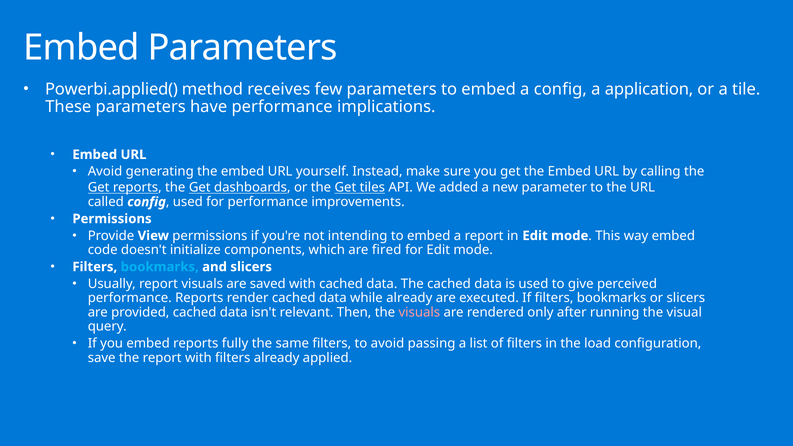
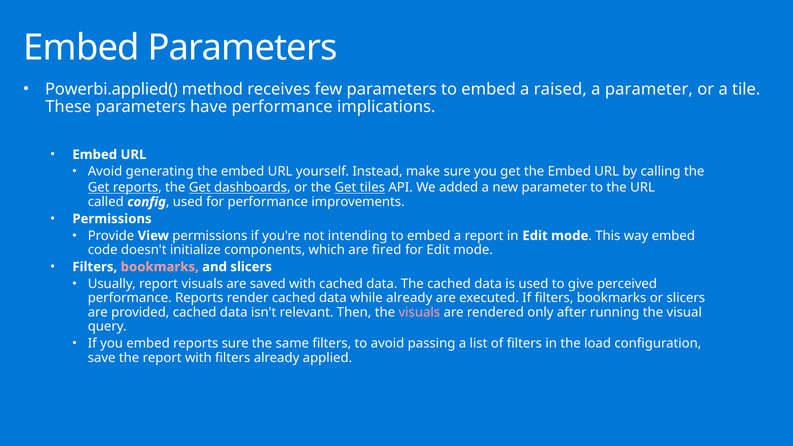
a config: config -> raised (560, 89)
a application: application -> parameter (649, 89)
bookmarks colour: light blue -> pink (160, 267)
reports fully: fully -> sure (235, 343)
